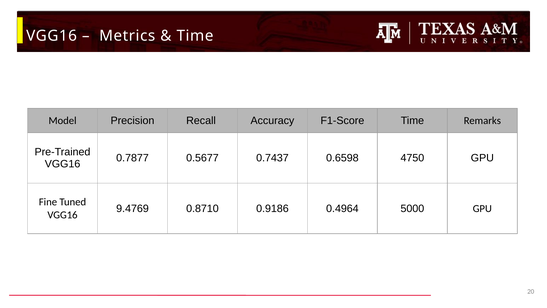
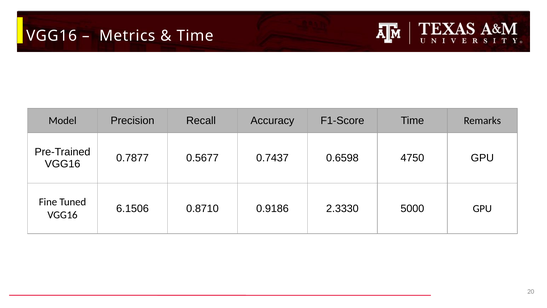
9.4769: 9.4769 -> 6.1506 (133, 208)
0.4964: 0.4964 -> 2.3330 (342, 208)
